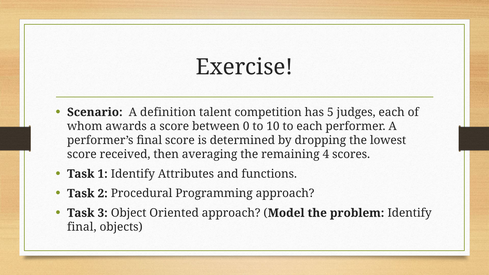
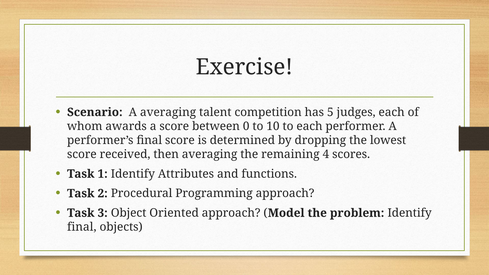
A definition: definition -> averaging (168, 112)
